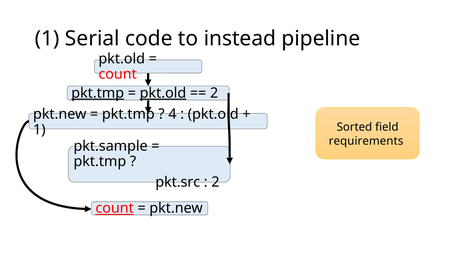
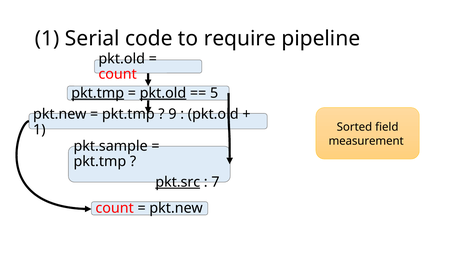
instead: instead -> require (240, 38)
2: 2 -> 5 (214, 93)
4: 4 -> 9 (172, 114)
requirements: requirements -> measurement (366, 141)
pkt.src underline: none -> present (178, 182)
2: 2 -> 7 (215, 182)
count underline: present -> none (115, 208)
